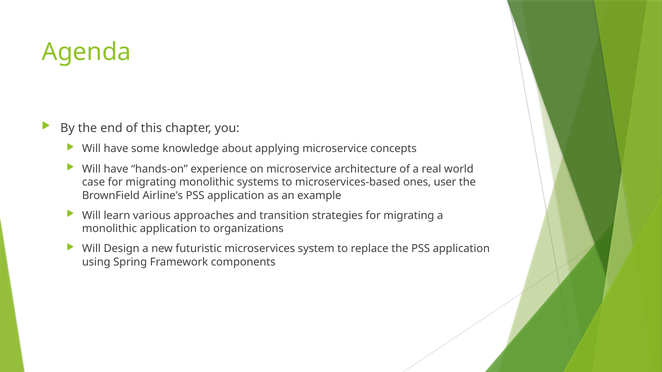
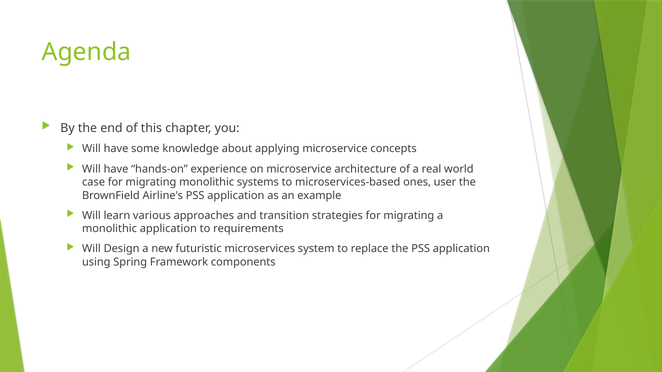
organizations: organizations -> requirements (248, 229)
